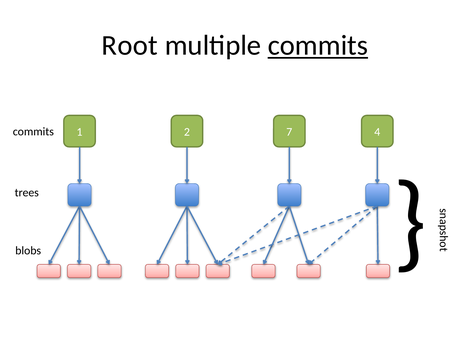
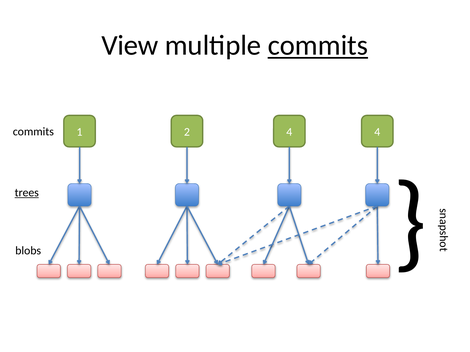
Root: Root -> View (130, 45)
2 7: 7 -> 4 (289, 132)
trees underline: none -> present (27, 193)
